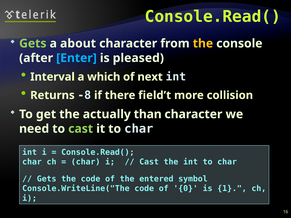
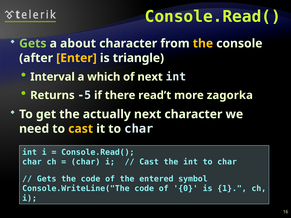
Enter colour: light blue -> yellow (76, 58)
pleased: pleased -> triangle (138, 58)
-8: -8 -> -5 (84, 95)
field’t: field’t -> read’t (155, 95)
collision: collision -> zagorka (230, 95)
actually than: than -> next (148, 114)
cast colour: light green -> yellow (81, 129)
